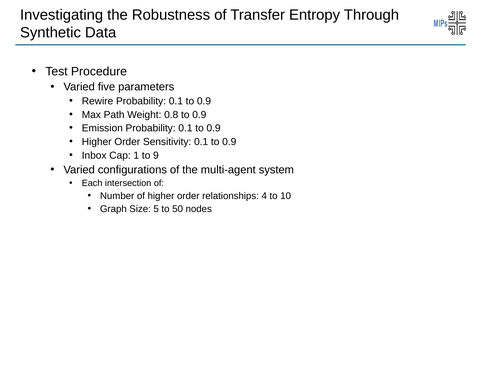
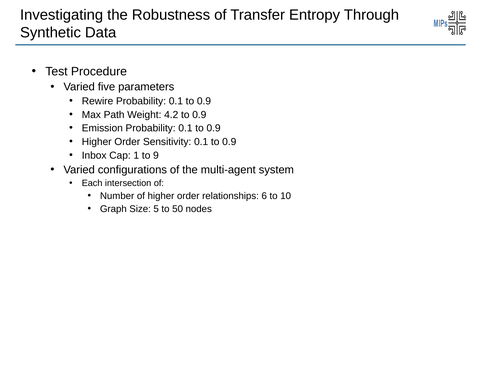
0.8: 0.8 -> 4.2 (171, 115)
4: 4 -> 6 (264, 196)
